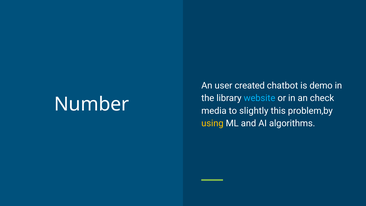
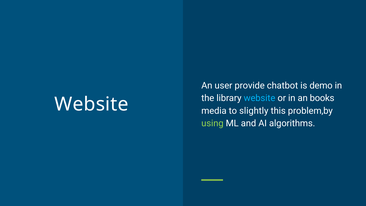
created: created -> provide (250, 85)
check: check -> books (322, 98)
Number: Number -> Website (91, 104)
using colour: yellow -> light green (212, 123)
